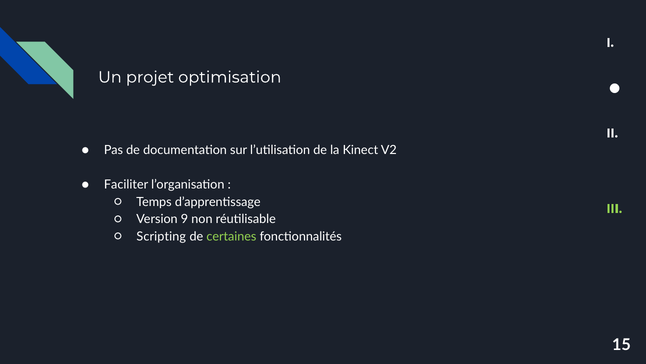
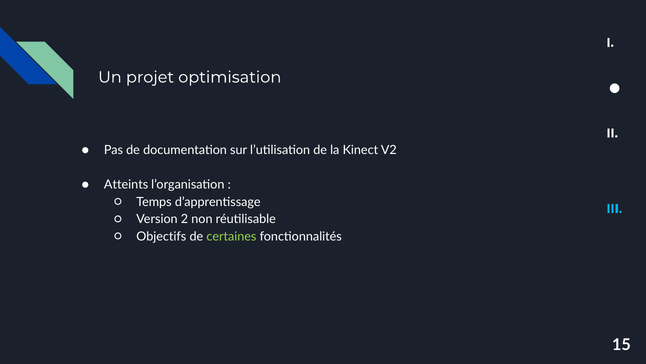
Faciliter: Faciliter -> Atteints (126, 184)
III colour: light green -> light blue (614, 208)
9: 9 -> 2 (184, 219)
Scripting: Scripting -> Objectifs (161, 236)
